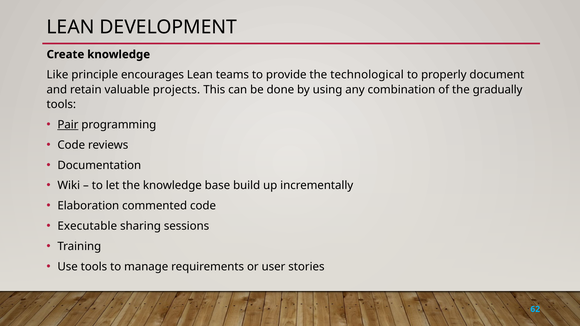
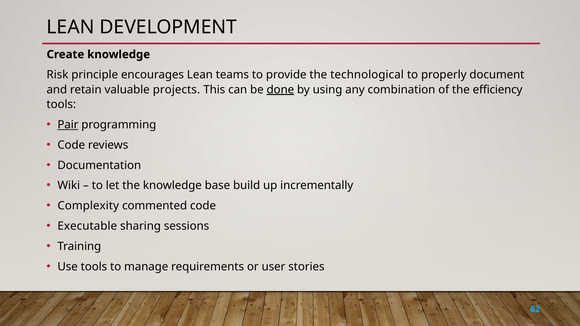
Like: Like -> Risk (57, 75)
done underline: none -> present (280, 90)
gradually: gradually -> efficiency (498, 90)
Elaboration: Elaboration -> Complexity (88, 206)
